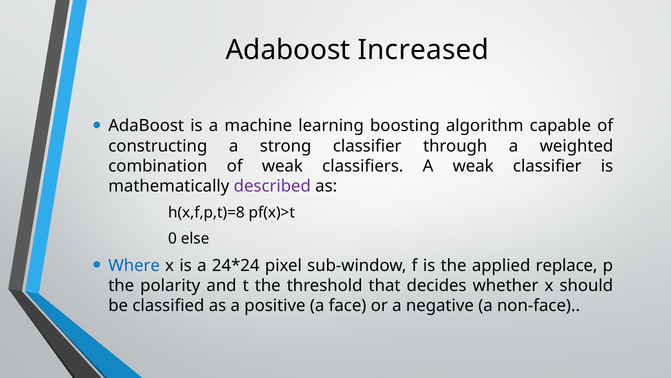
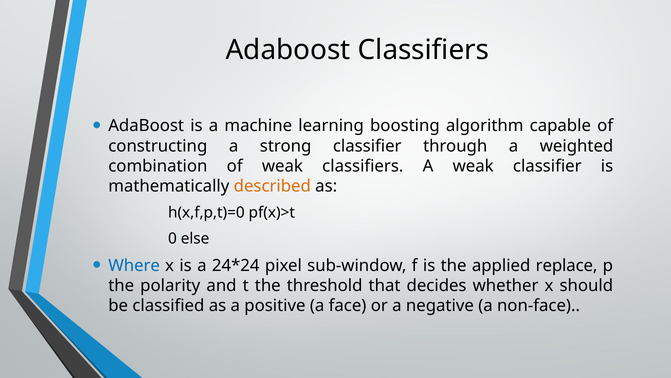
Adaboost Increased: Increased -> Classifiers (423, 50)
described colour: purple -> orange (272, 186)
h(x,f,p,t)=8: h(x,f,p,t)=8 -> h(x,f,p,t)=0 (206, 213)
